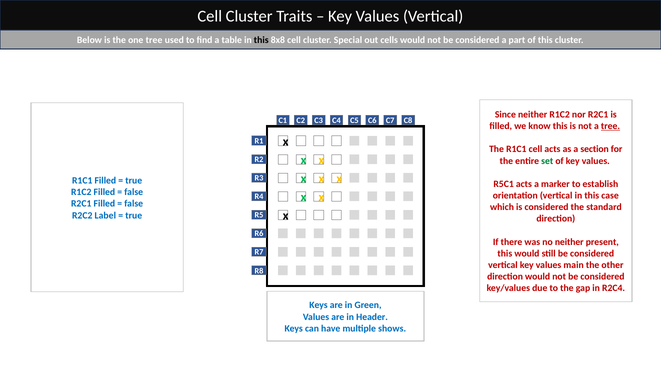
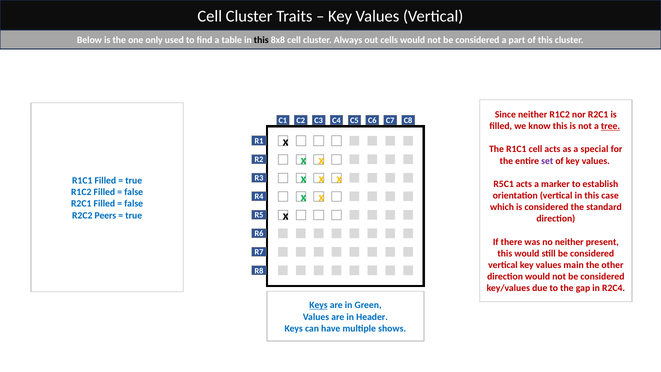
one tree: tree -> only (154, 40)
Special: Special -> Always (348, 40)
section: section -> special (595, 149)
set colour: green -> purple (547, 161)
Label: Label -> Peers (105, 215)
Keys underline: none -> present (318, 305)
